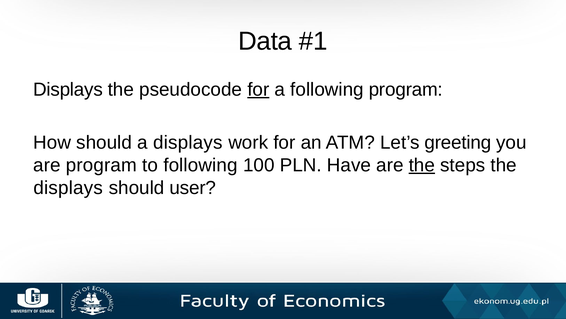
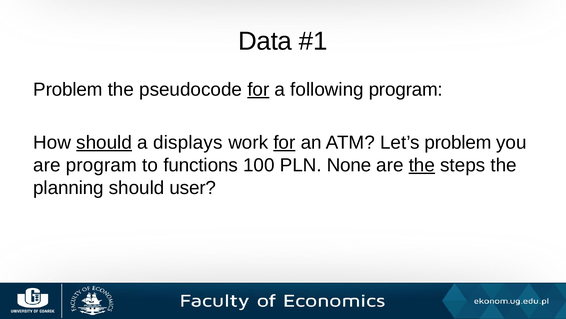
Displays: Displays -> Problem (68, 89)
should underline: none -> present (104, 142)
for underline: none -> present (284, 142)
Let’s greeting: greeting -> problem (458, 142)
to following: following -> functions (201, 165)
Have: Have -> None (349, 165)
displays: displays -> planning (68, 188)
